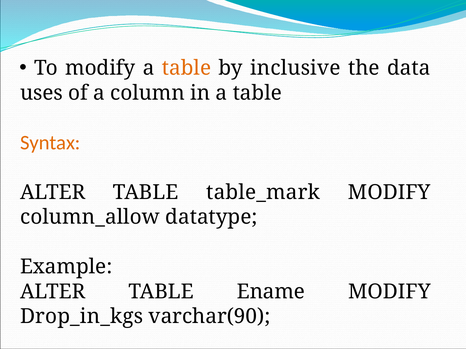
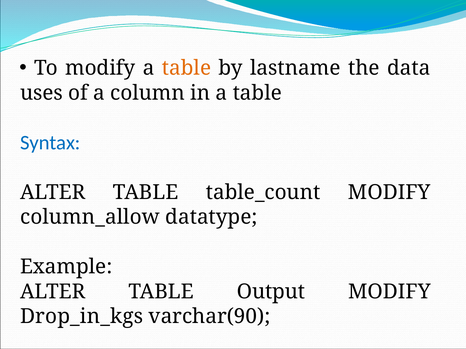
inclusive: inclusive -> lastname (295, 68)
Syntax colour: orange -> blue (50, 143)
table_mark: table_mark -> table_count (263, 193)
Ename: Ename -> Output (271, 292)
